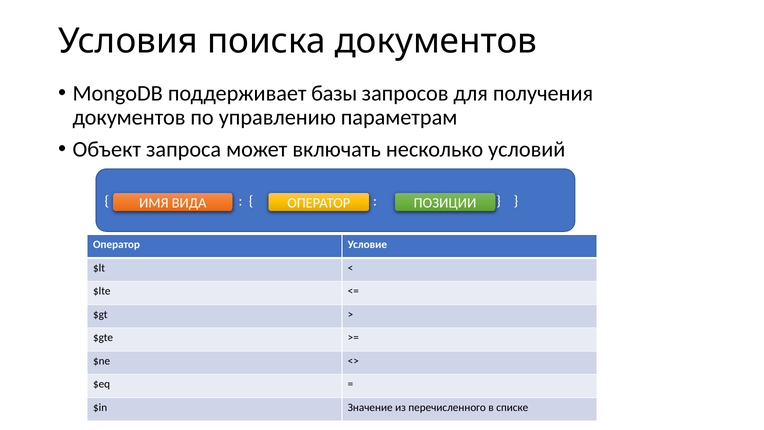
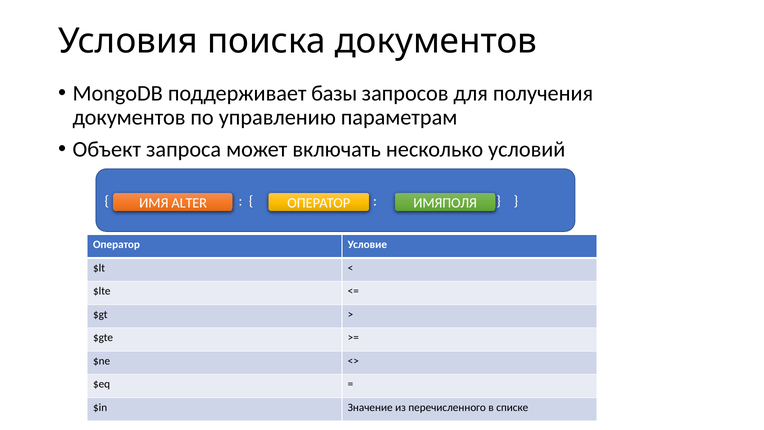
ВИДА: ВИДА -> ALTER (189, 203)
ПОЗИЦИИ: ПОЗИЦИИ -> ИМЯПОЛЯ (445, 203)
